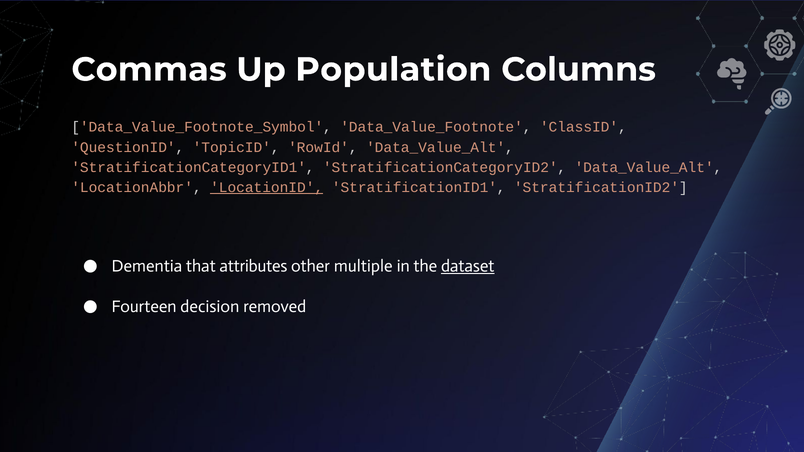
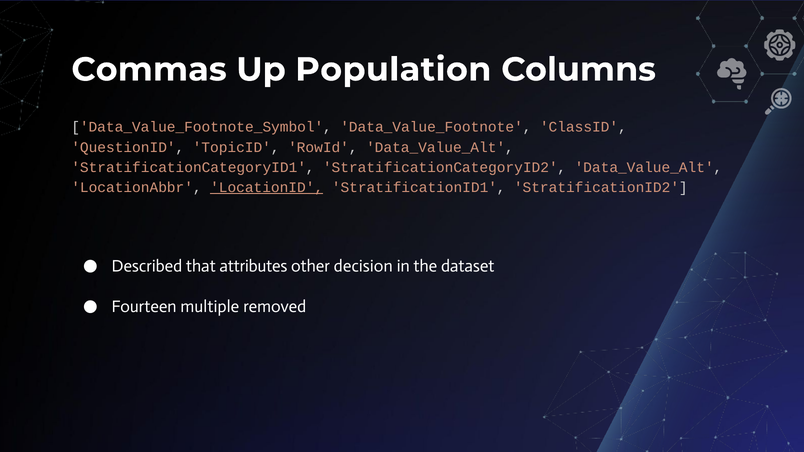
Dementia: Dementia -> Described (147, 267)
multiple: multiple -> decision (363, 267)
dataset underline: present -> none (468, 267)
decision: decision -> multiple (210, 307)
